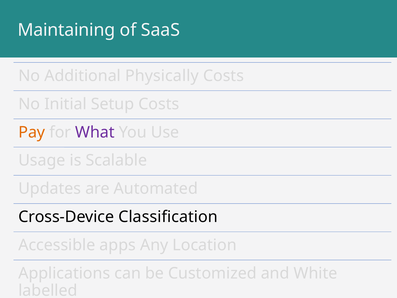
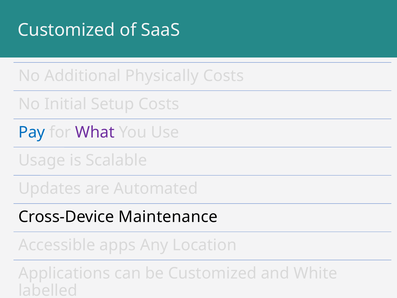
Maintaining: Maintaining -> Customized (66, 30)
Pay colour: orange -> blue (32, 132)
Classification: Classification -> Maintenance (168, 217)
